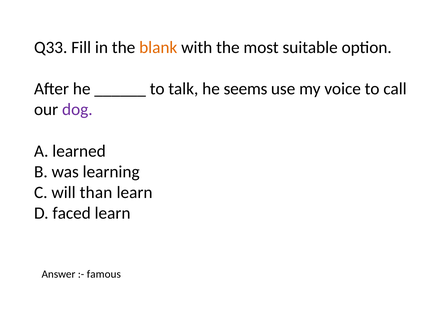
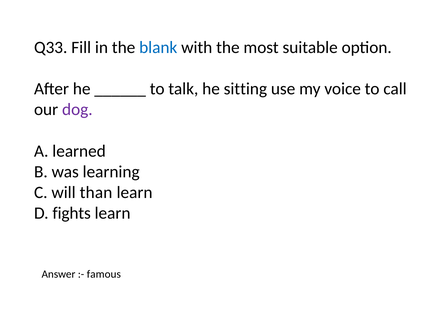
blank colour: orange -> blue (158, 47)
seems: seems -> sitting (245, 89)
faced: faced -> fights (72, 213)
